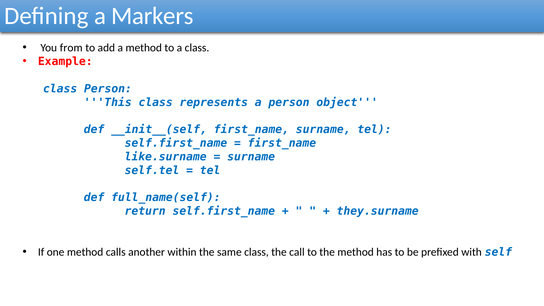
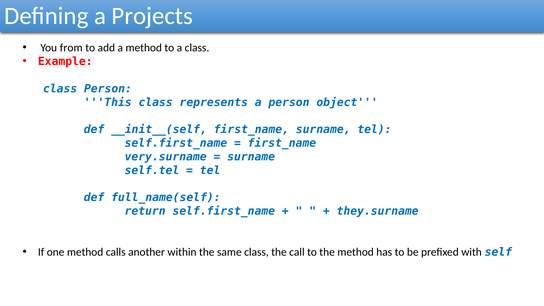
Markers: Markers -> Projects (152, 16)
like.surname: like.surname -> very.surname (166, 157)
